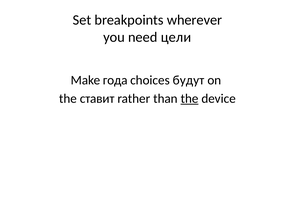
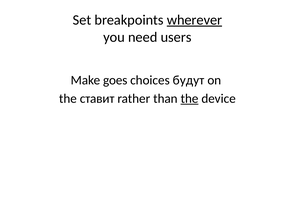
wherever underline: none -> present (194, 20)
цели: цели -> users (176, 37)
года: года -> goes (115, 80)
